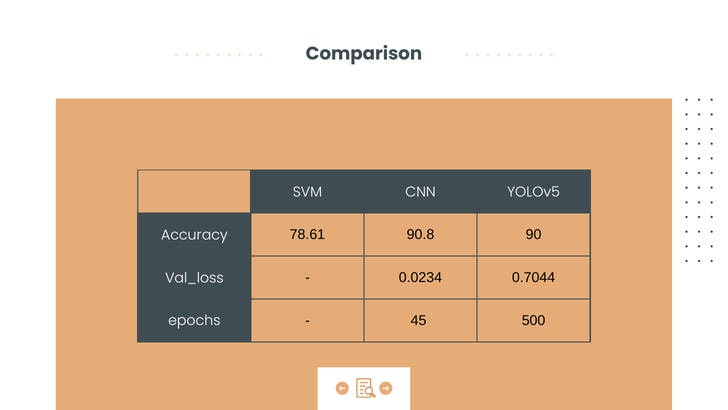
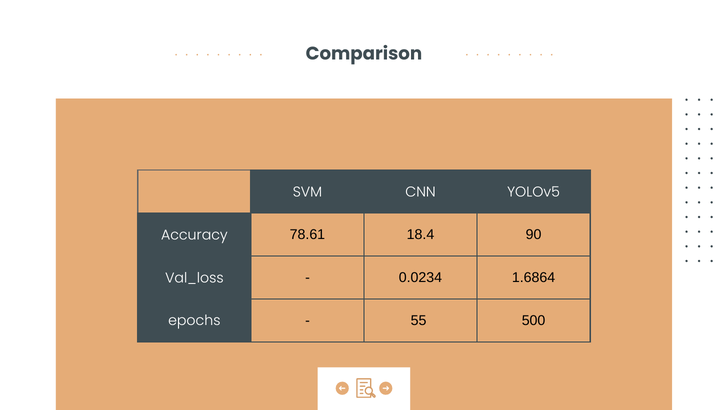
90.8: 90.8 -> 18.4 (420, 235)
0.7044: 0.7044 -> 1.6864 (534, 277)
45: 45 -> 55 (419, 320)
